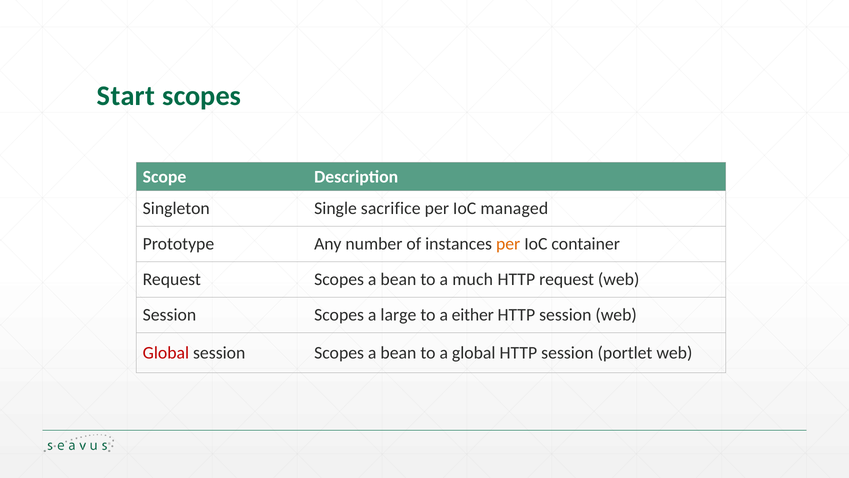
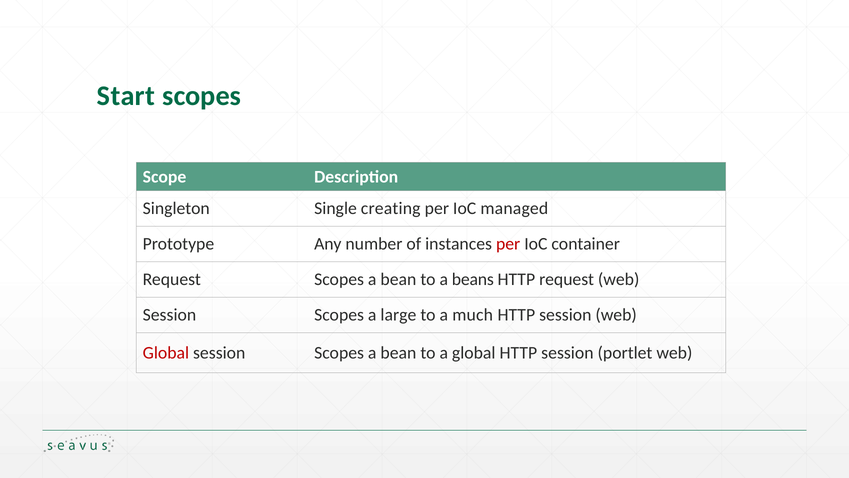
sacrifice: sacrifice -> creating (391, 208)
per colour: orange -> red (508, 244)
much: much -> beans (473, 279)
either: either -> much (473, 315)
